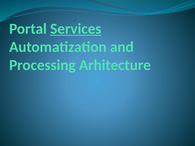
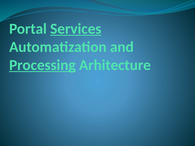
Processing underline: none -> present (42, 65)
